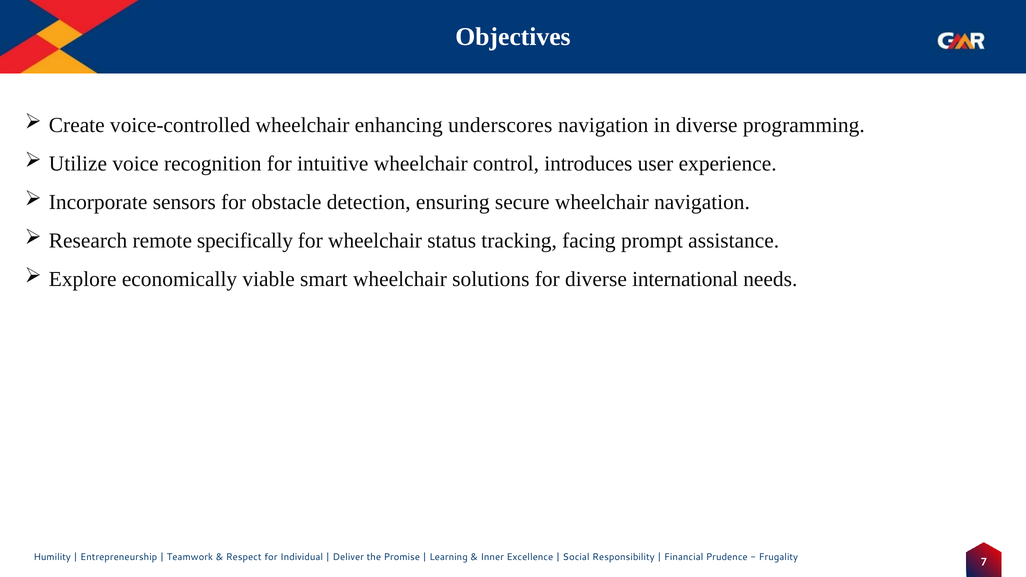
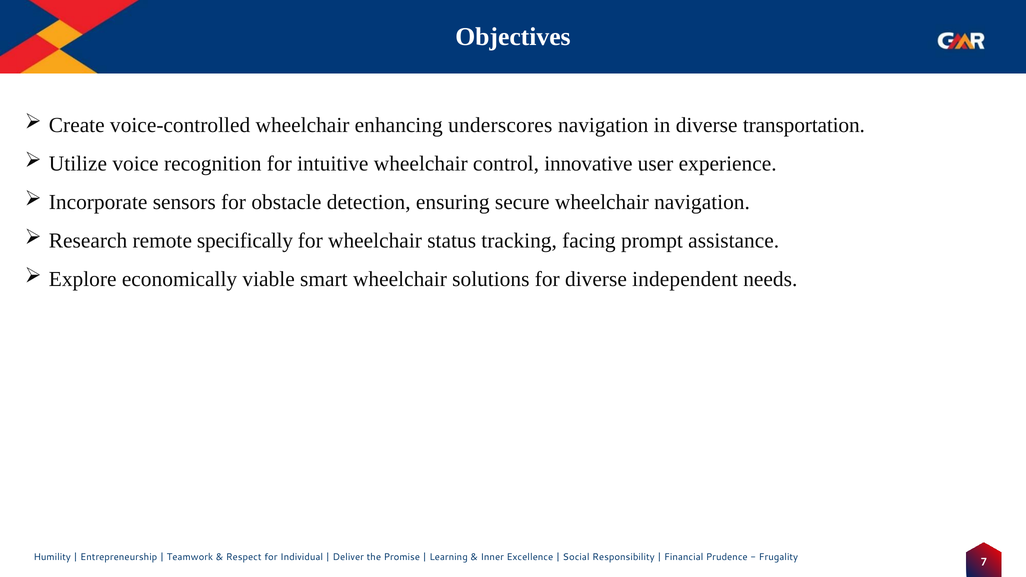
programming: programming -> transportation (804, 125)
introduces: introduces -> innovative (588, 164)
international: international -> independent (685, 279)
